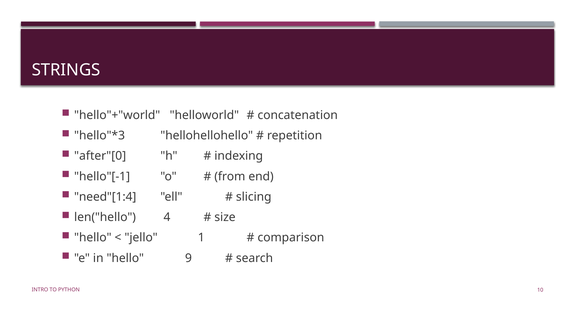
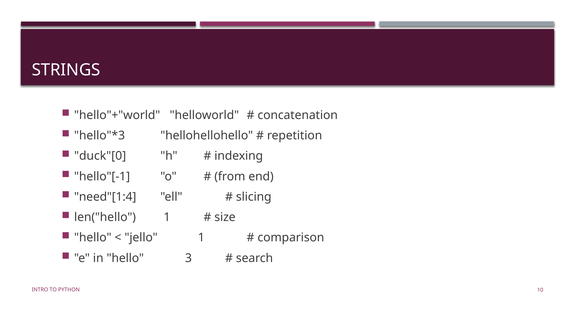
after"[0: after"[0 -> duck"[0 (100, 156)
len("hello 4: 4 -> 1 (167, 217)
9: 9 -> 3 (188, 258)
